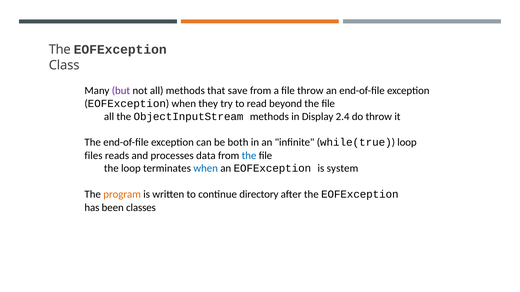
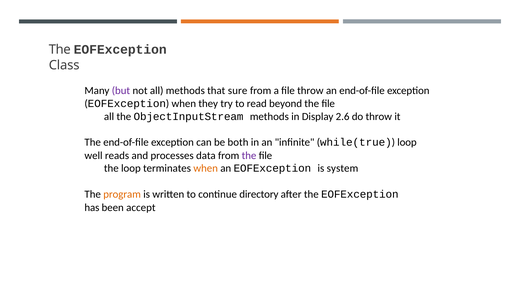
save: save -> sure (238, 91)
2.4: 2.4 -> 2.6 (343, 117)
files: files -> well (94, 156)
the colour: blue -> purple (249, 156)
when colour: blue -> orange (206, 169)
classes: classes -> accept (141, 208)
